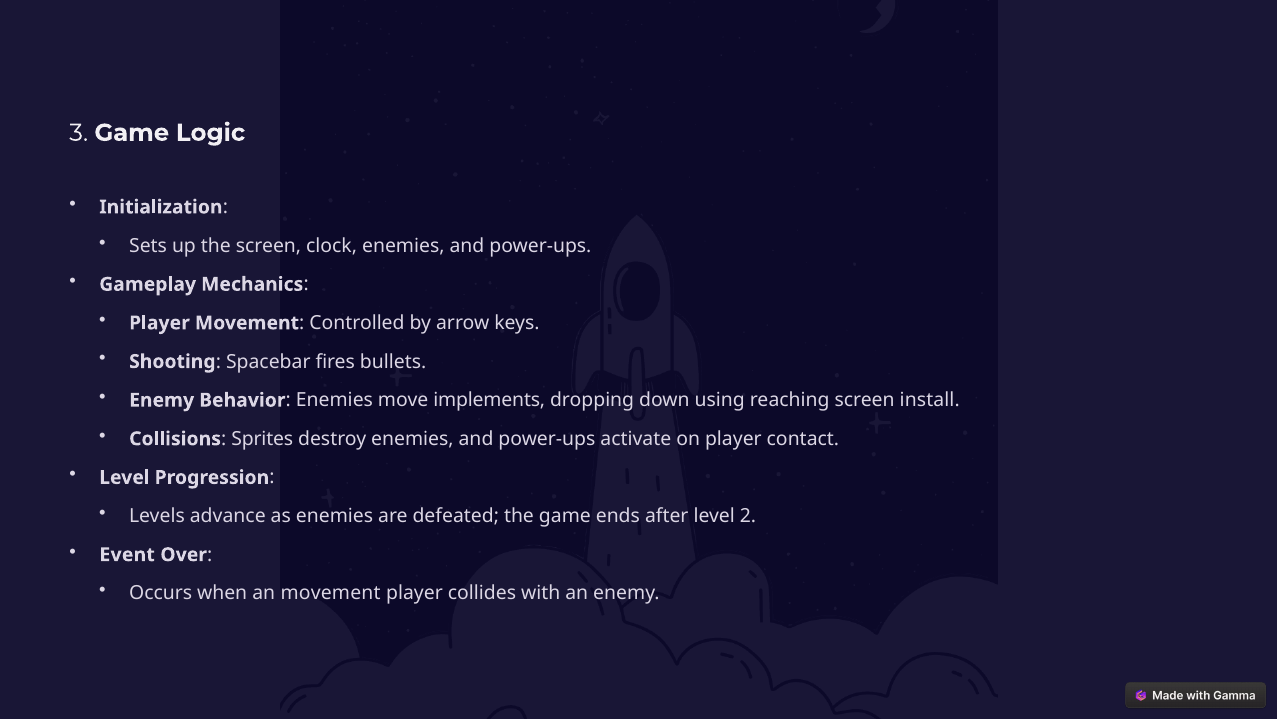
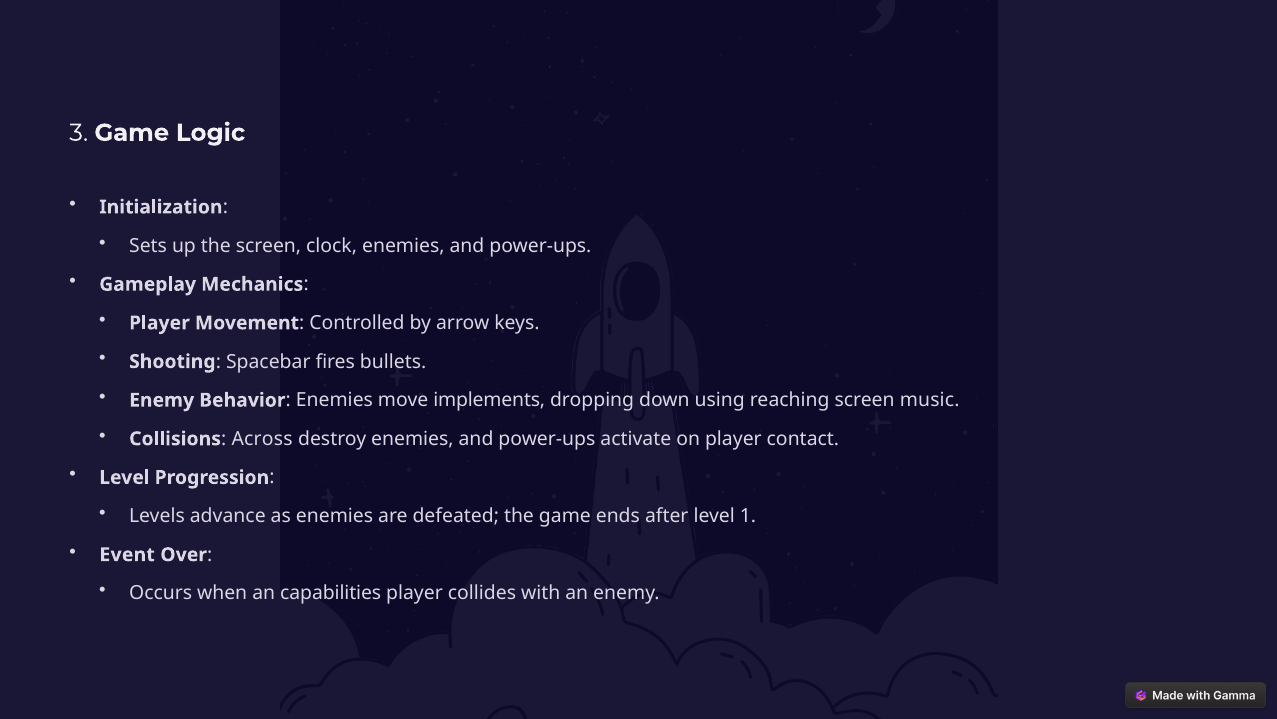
install: install -> music (930, 400)
Sprites: Sprites -> Across (262, 438)
2: 2 -> 1 (748, 516)
an movement: movement -> capabilities (331, 593)
